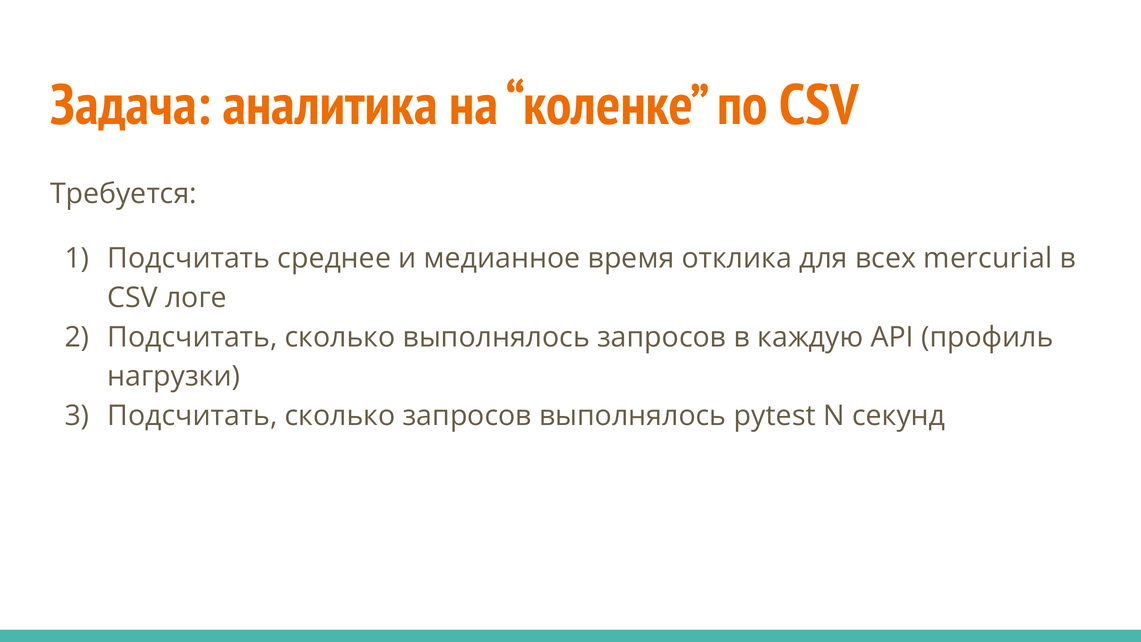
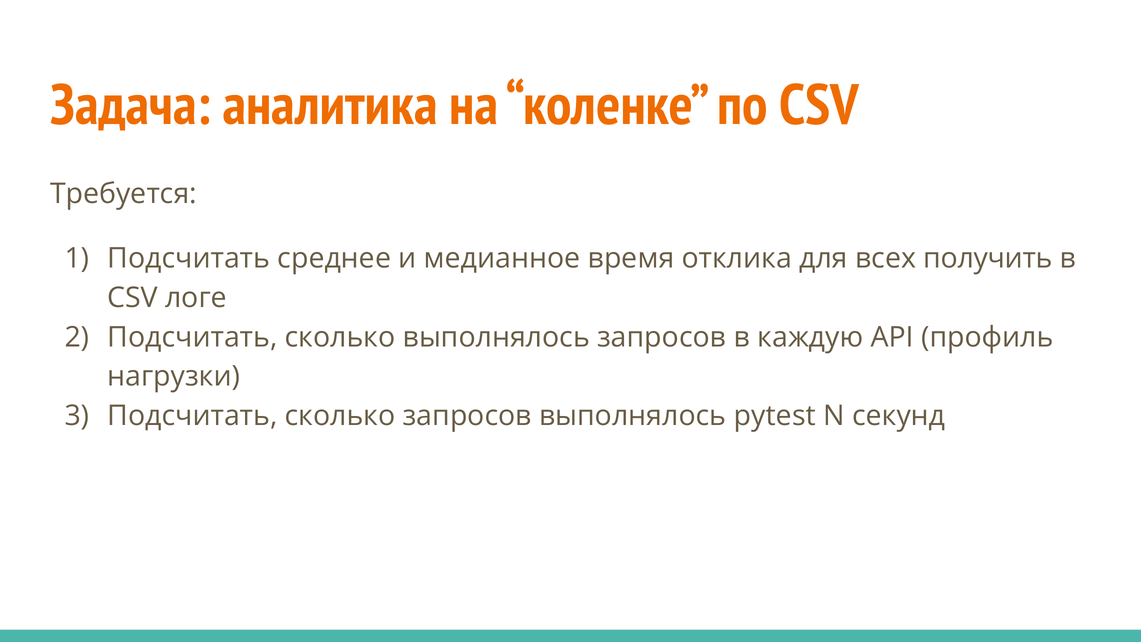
mercurial: mercurial -> получить (988, 258)
